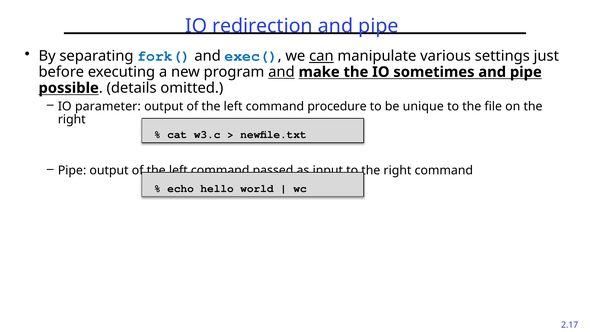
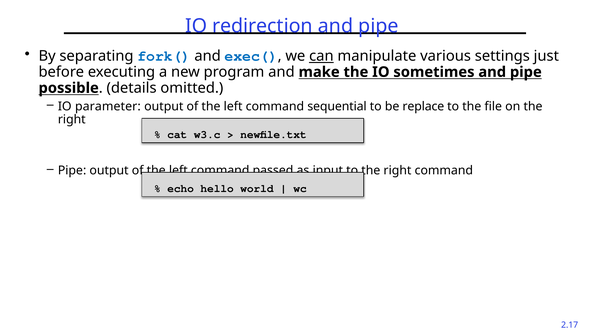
and underline: present -> none (281, 72)
procedure: procedure -> sequential (337, 106)
unique: unique -> replace (423, 106)
